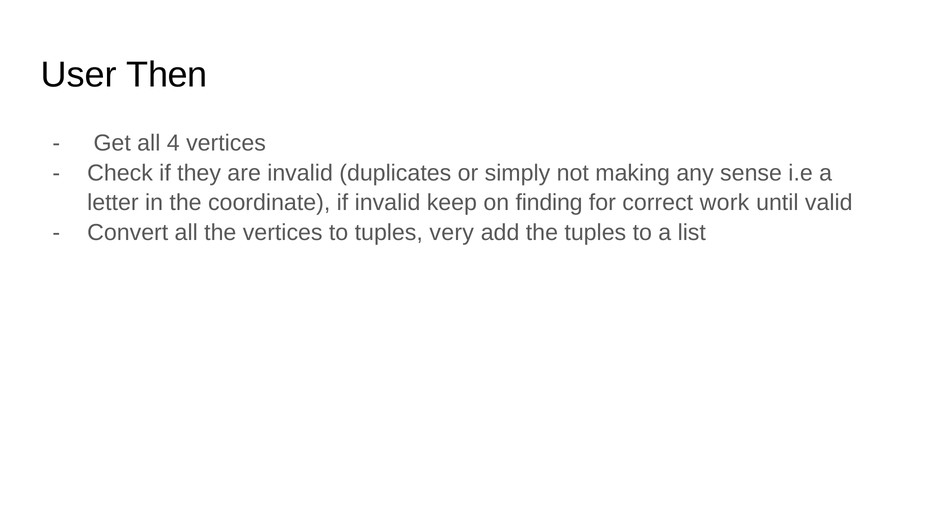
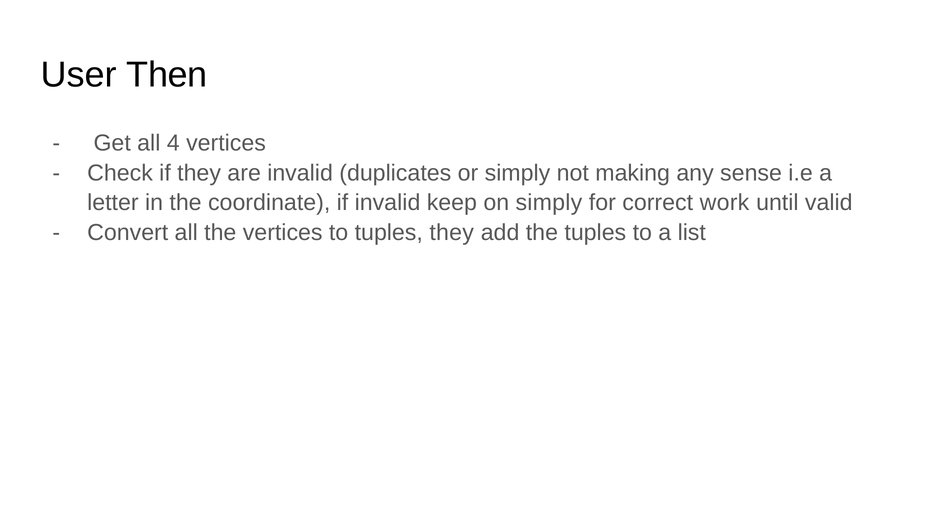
on finding: finding -> simply (549, 203)
tuples very: very -> they (452, 233)
